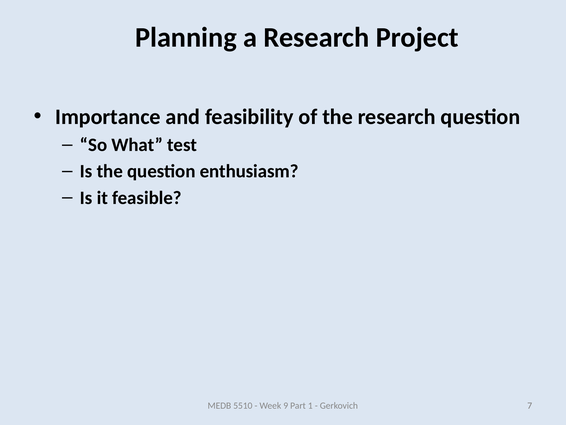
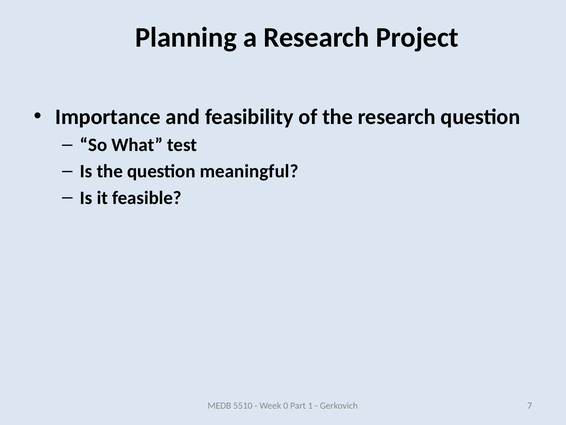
enthusiasm: enthusiasm -> meaningful (249, 171)
9: 9 -> 0 (286, 405)
